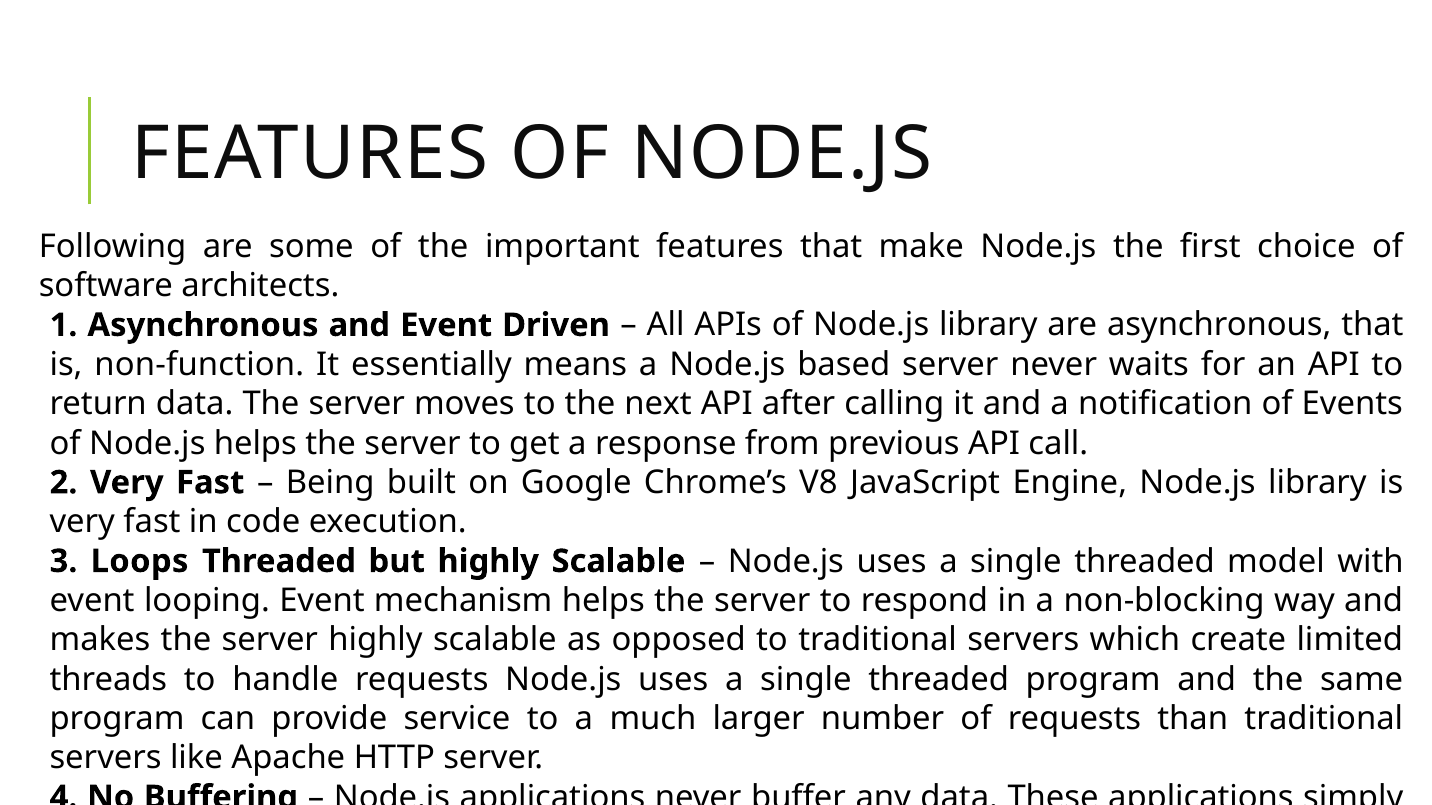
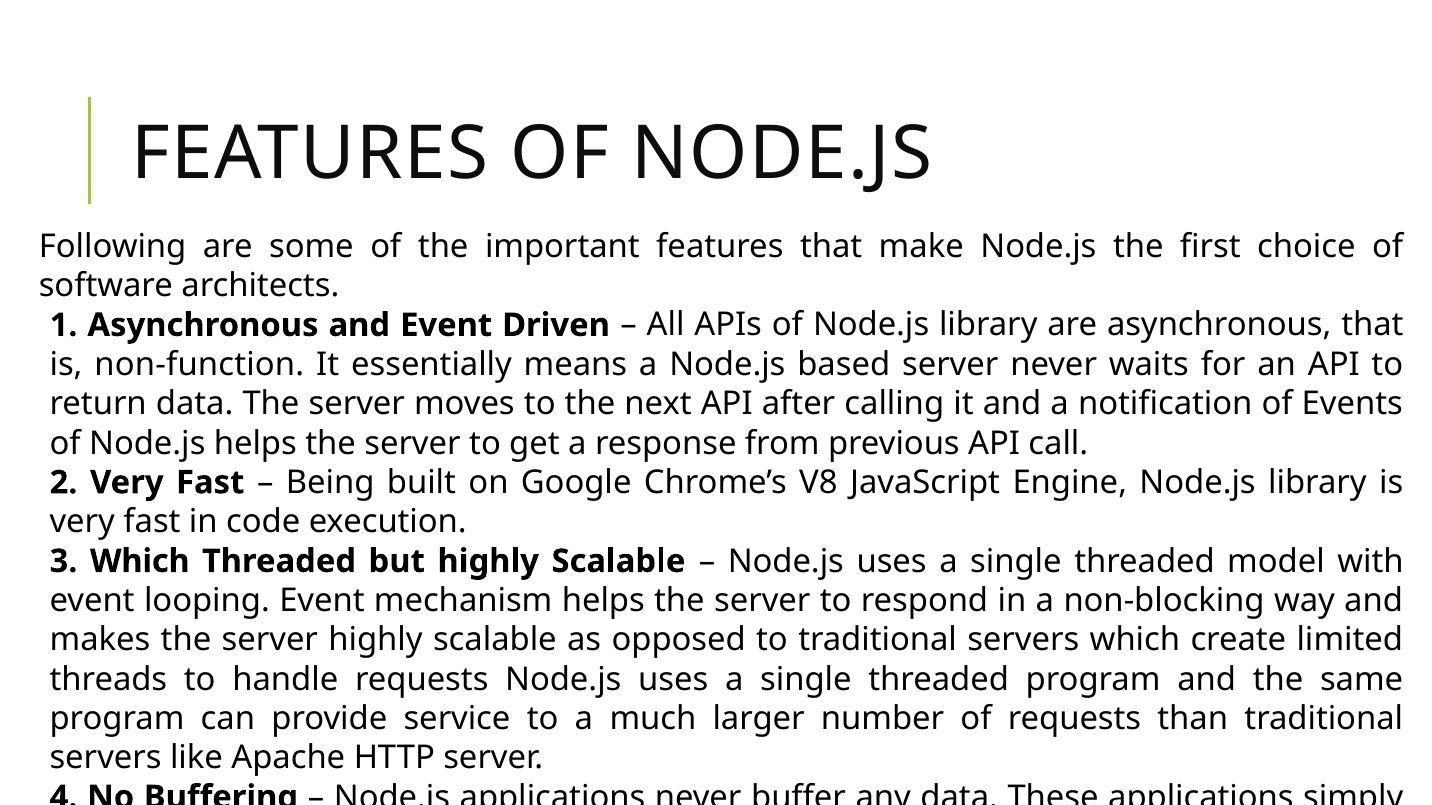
3 Loops: Loops -> Which (140, 562)
